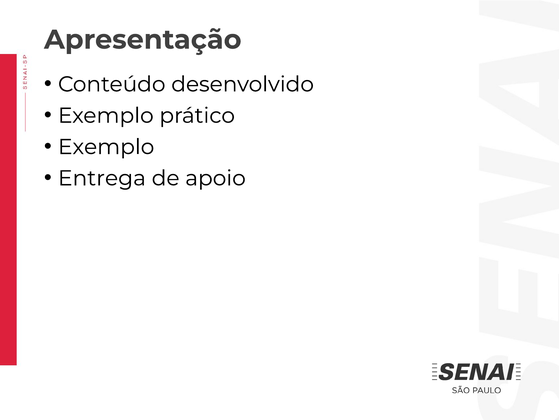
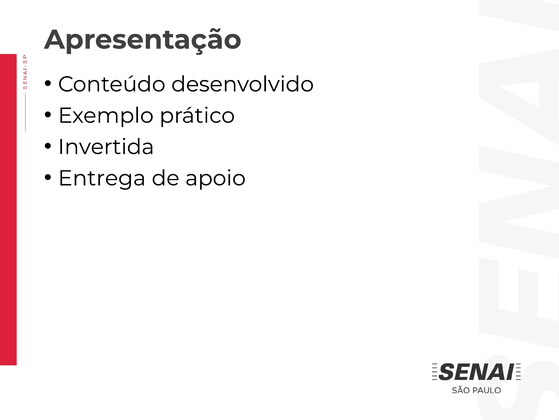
Exemplo: Exemplo -> Invertida (106, 147)
